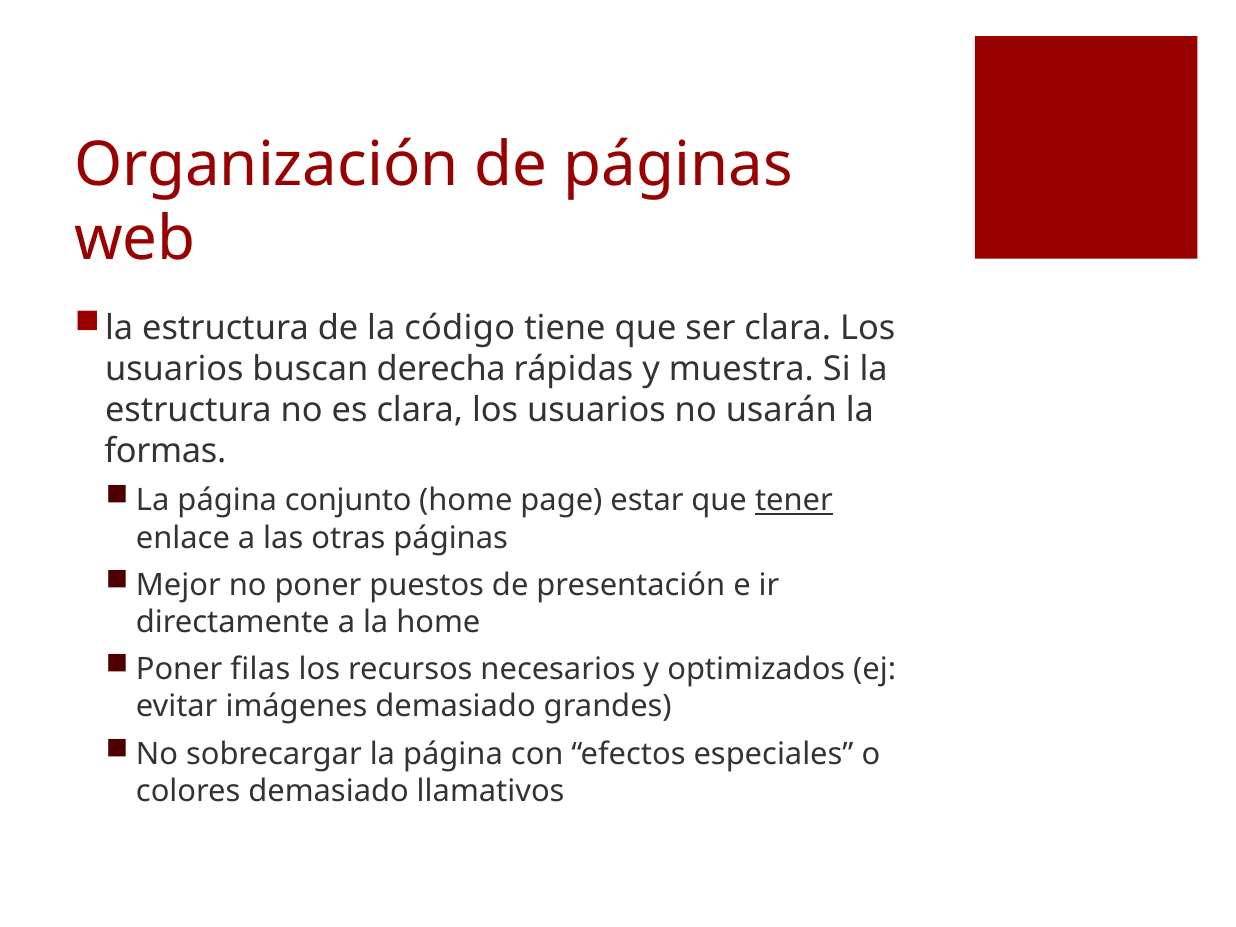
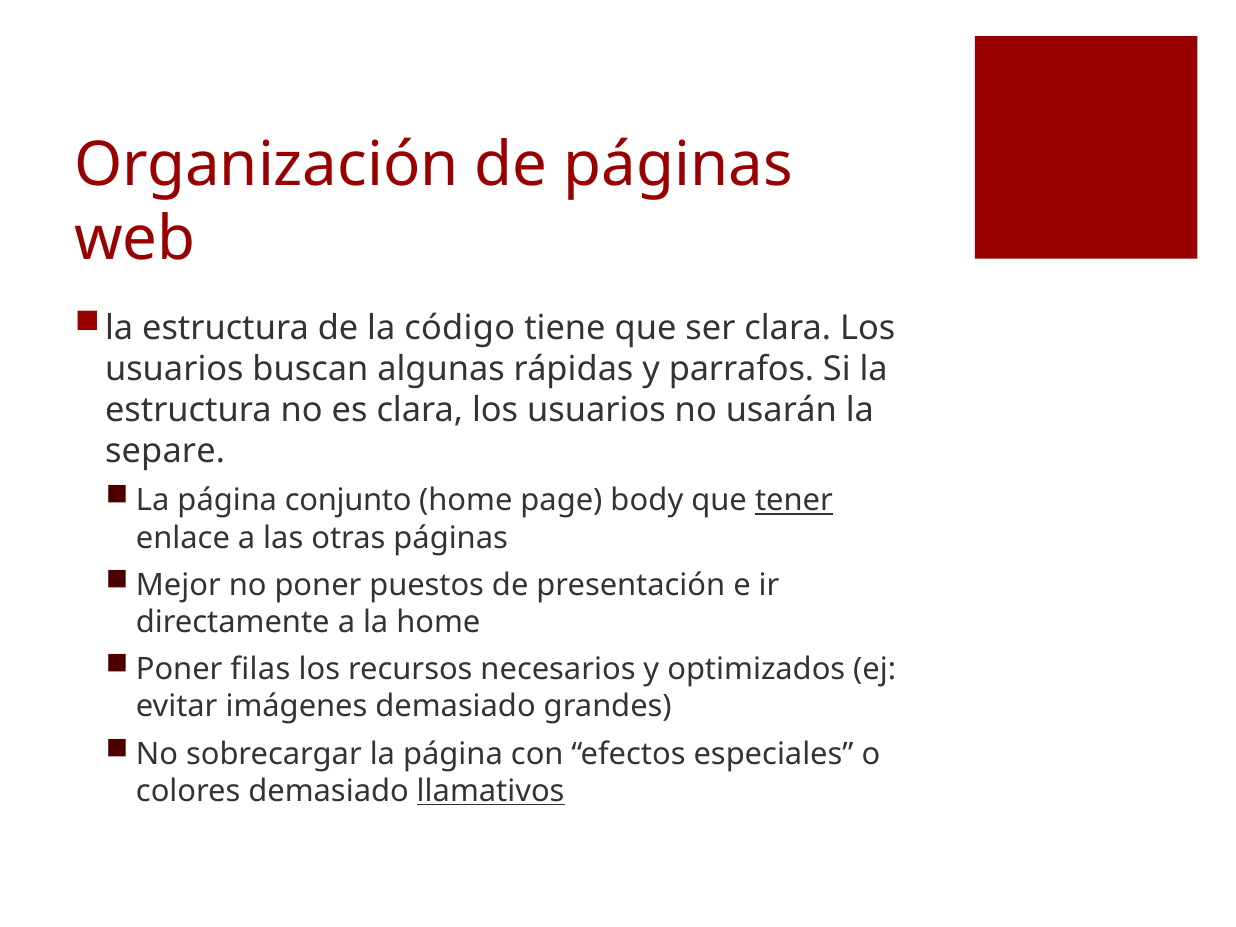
derecha: derecha -> algunas (441, 369)
muestra: muestra -> parrafos (741, 369)
formas: formas -> separe (165, 452)
estar: estar -> body (647, 501)
llamativos underline: none -> present (491, 791)
